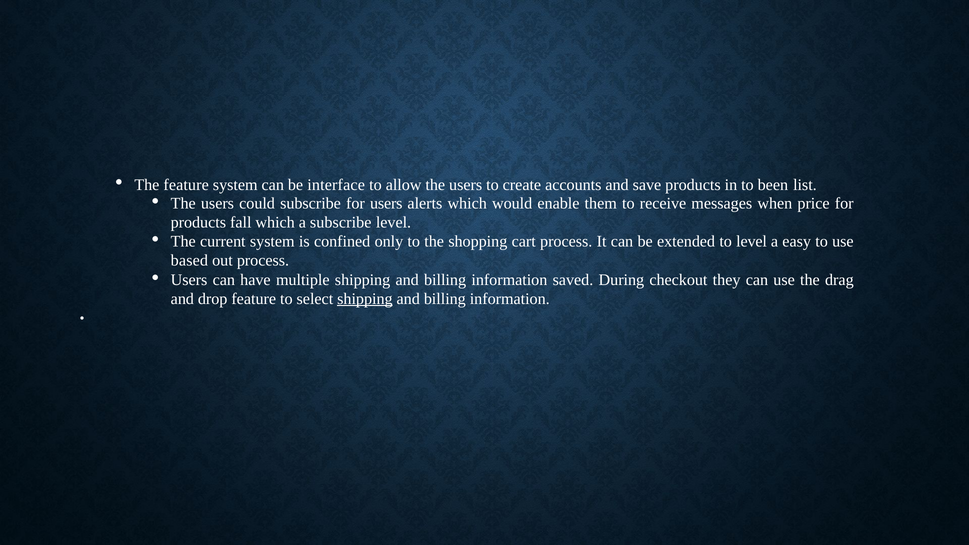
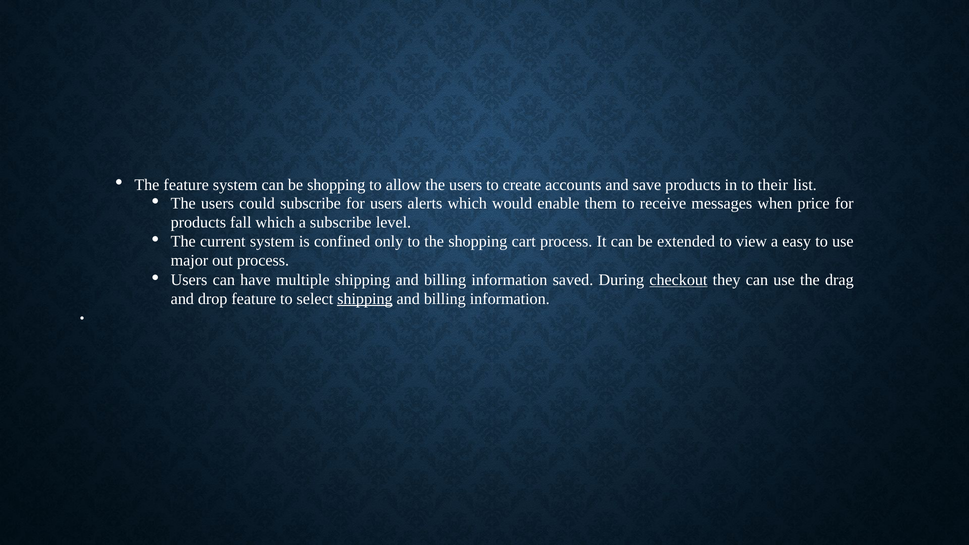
be interface: interface -> shopping (336, 185)
been: been -> their (773, 185)
to level: level -> view (752, 242)
based: based -> major (189, 261)
checkout underline: none -> present (678, 280)
